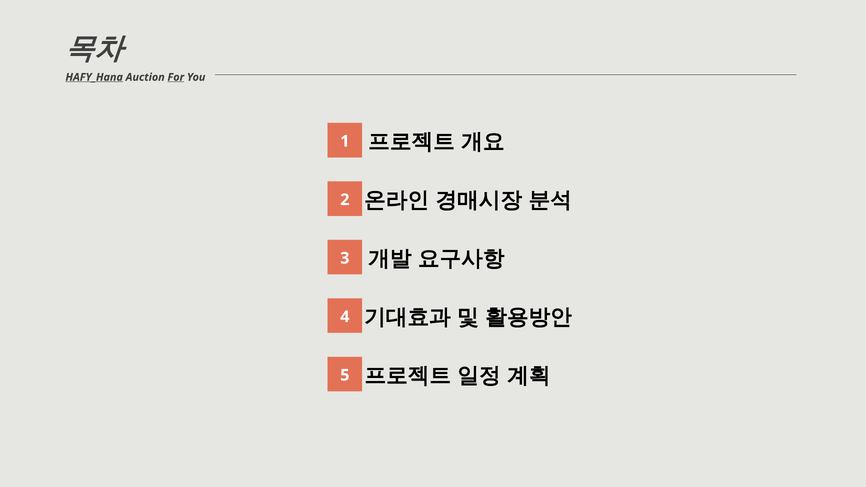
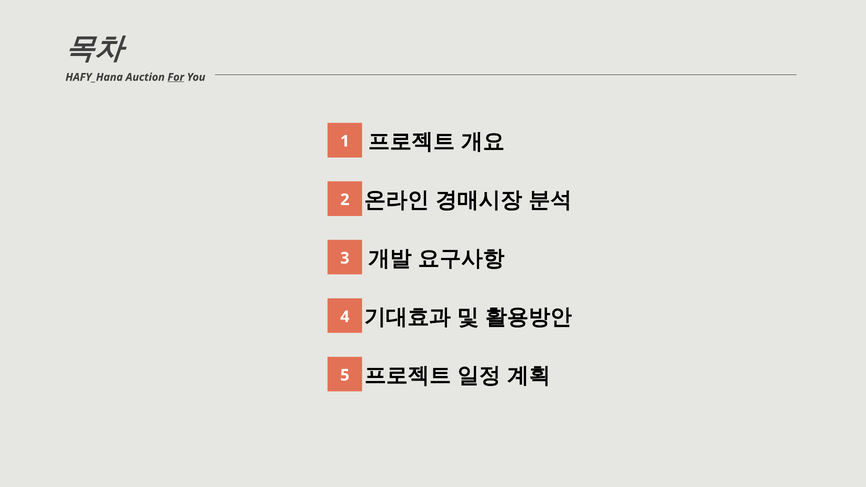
HAFY_Hana underline: present -> none (94, 77)
